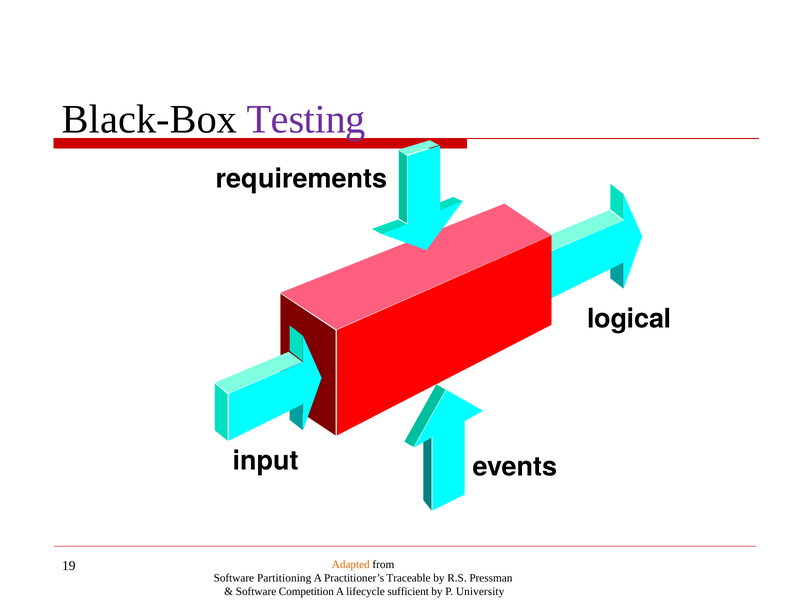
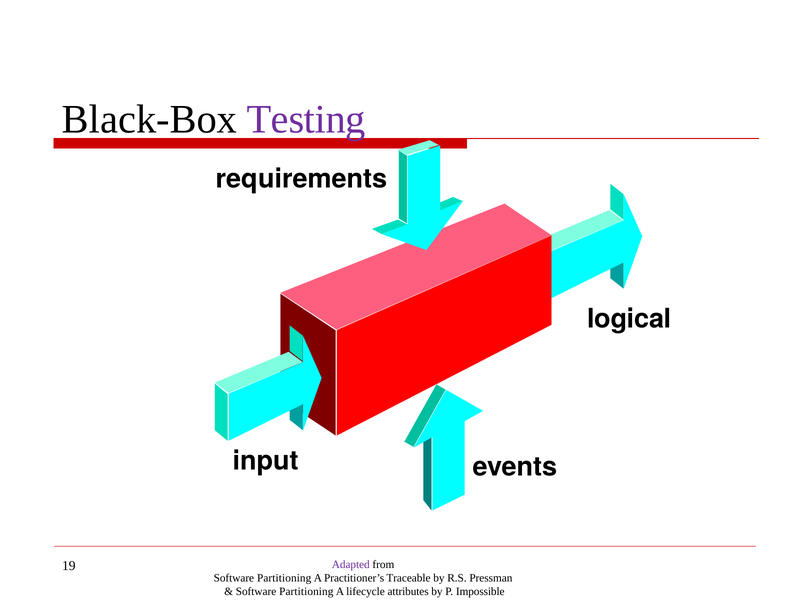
Adapted colour: orange -> purple (351, 565)
Competition: Competition -> Partitioning (306, 592)
sufficient: sufficient -> attributes (408, 592)
University: University -> Impossible (480, 592)
